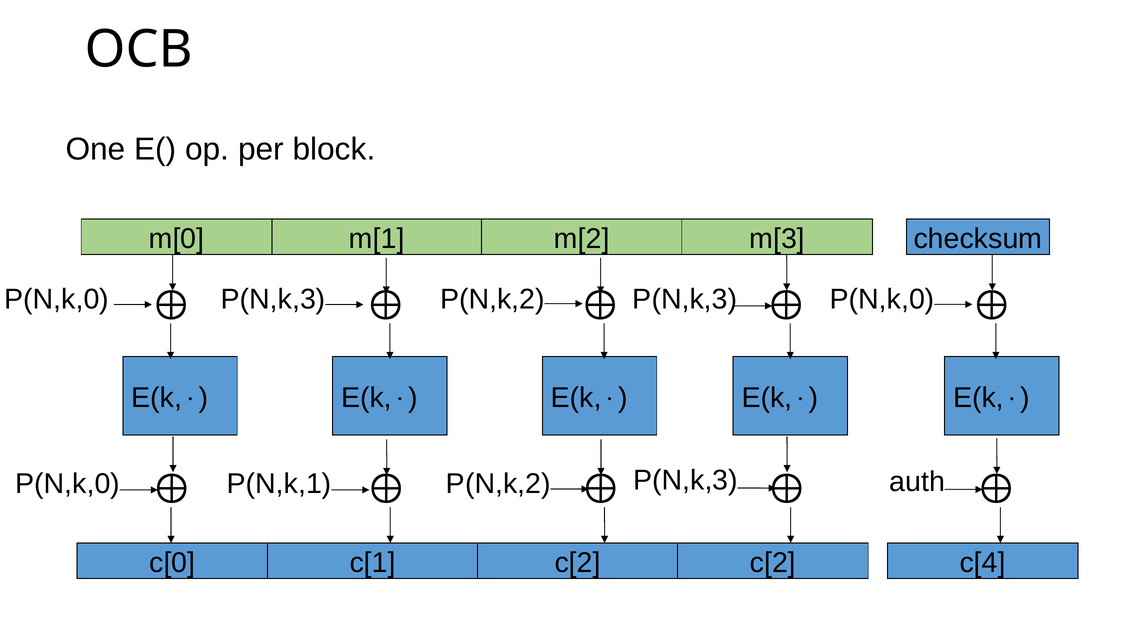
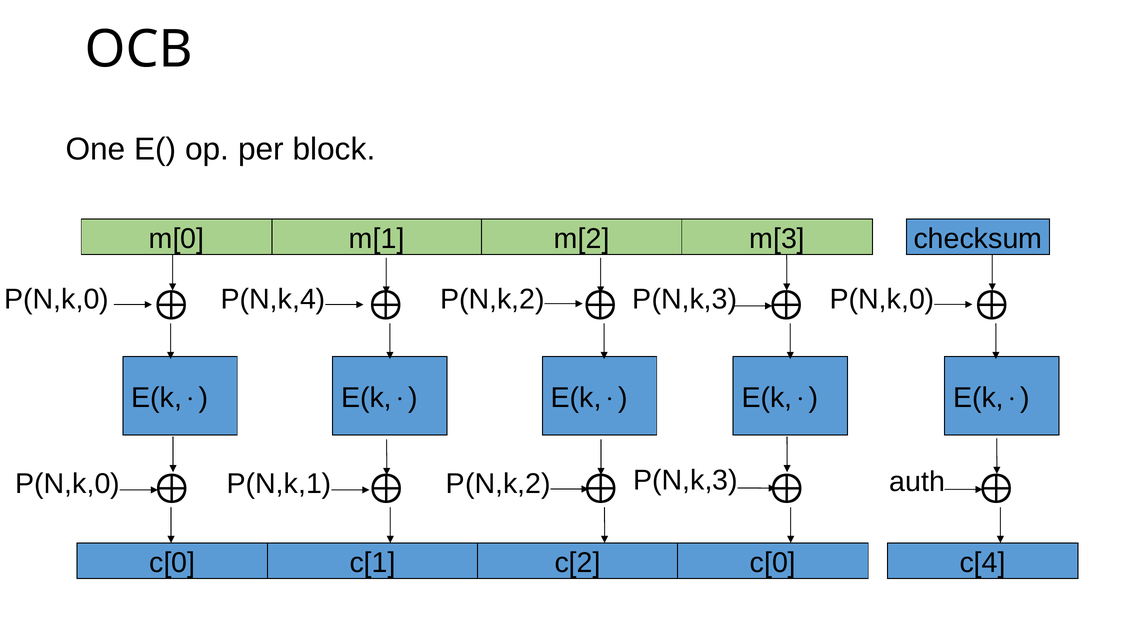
P(N,k,0 P(N,k,3: P(N,k,3 -> P(N,k,4 (273, 300)
c[2 c[2: c[2 -> c[0 (773, 563)
